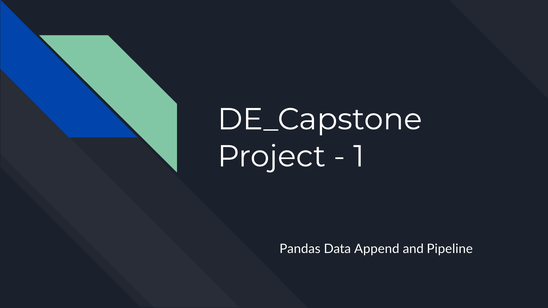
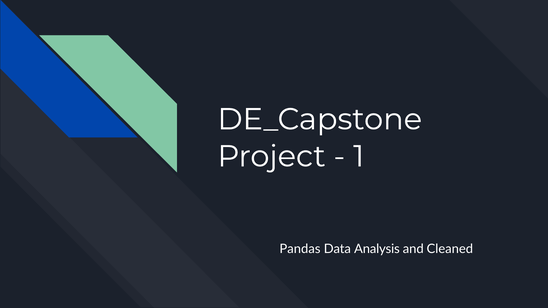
Append: Append -> Analysis (377, 249)
Pipeline: Pipeline -> Cleaned (450, 249)
